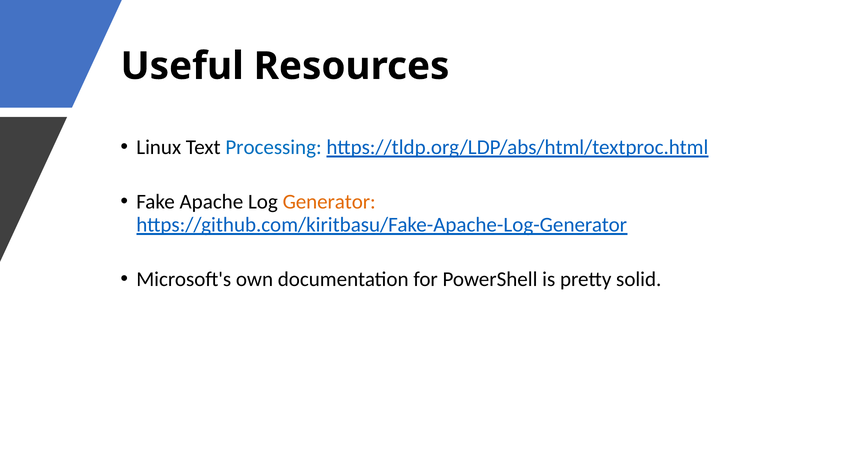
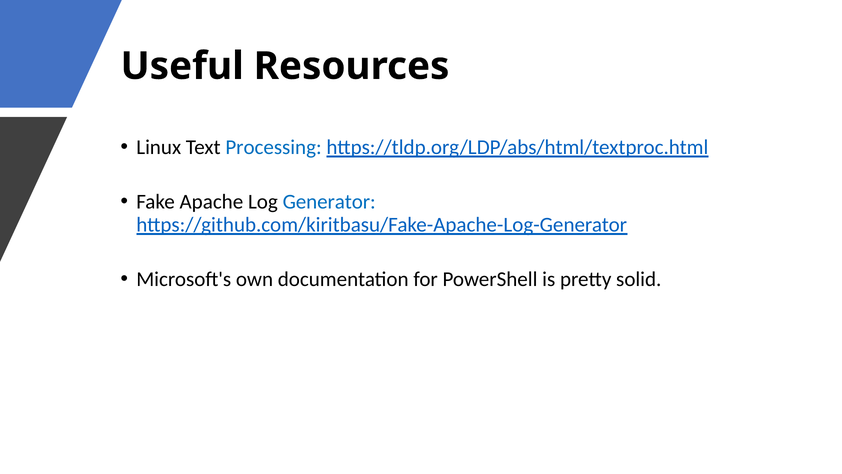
Generator colour: orange -> blue (329, 202)
